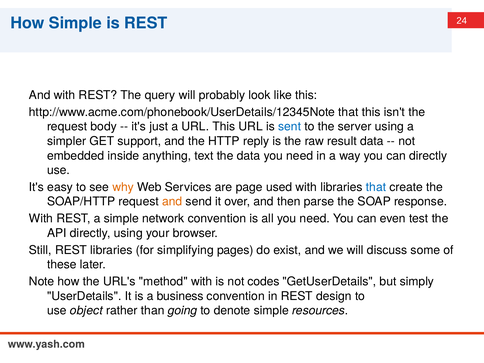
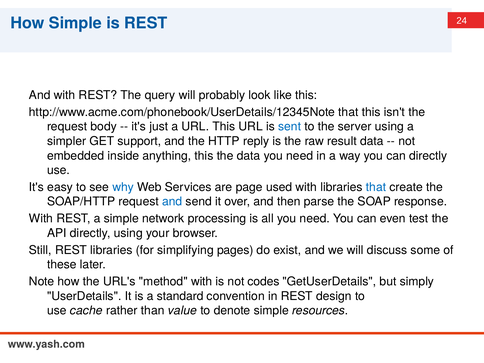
anything text: text -> this (204, 156)
why colour: orange -> blue (123, 187)
and colour: orange -> blue (172, 202)
network convention: convention -> processing (217, 219)
business: business -> standard (180, 296)
object: object -> cache (86, 311)
going: going -> value (182, 311)
